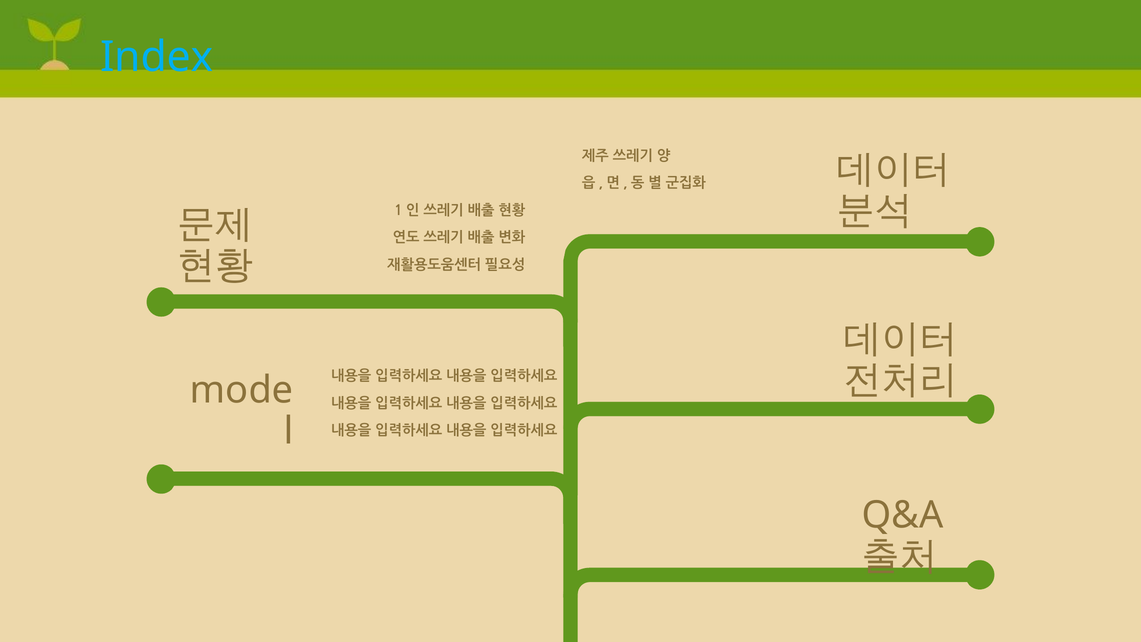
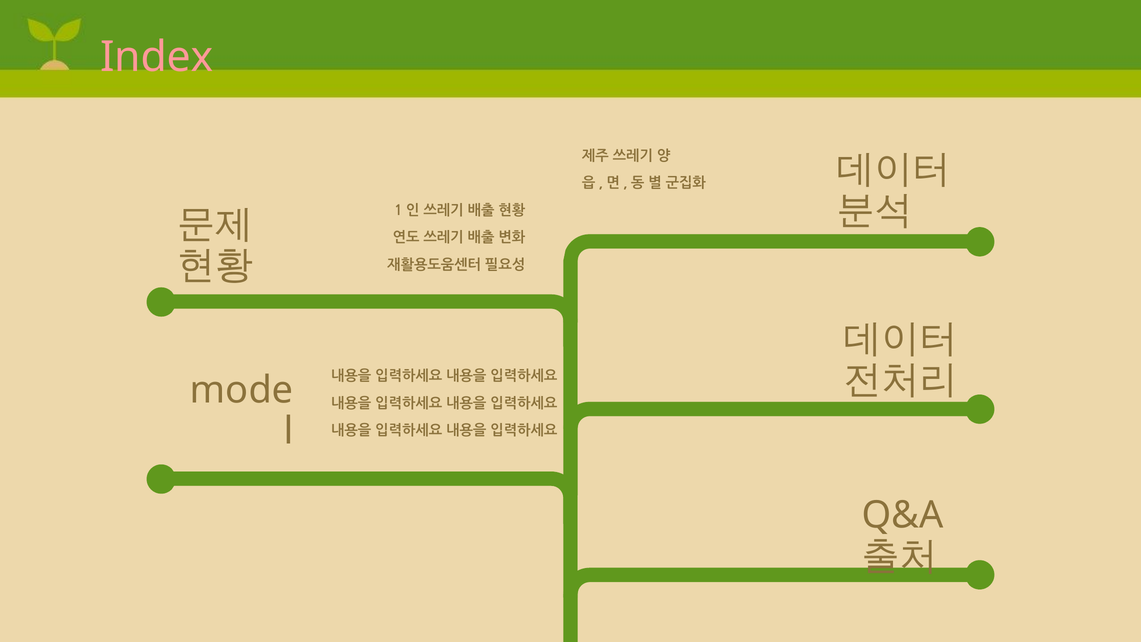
Index colour: light blue -> pink (157, 57)
